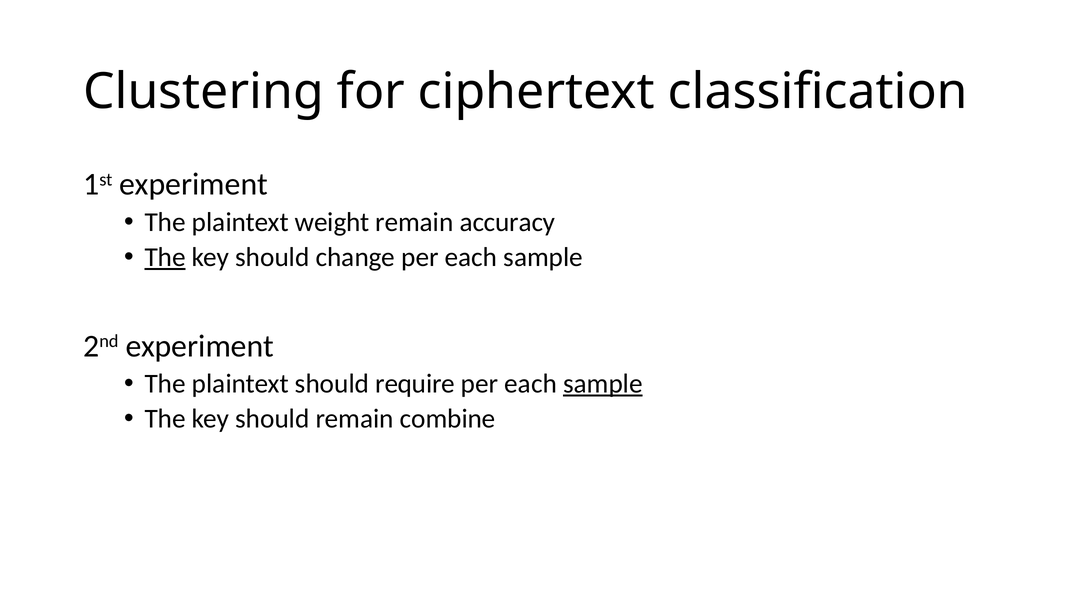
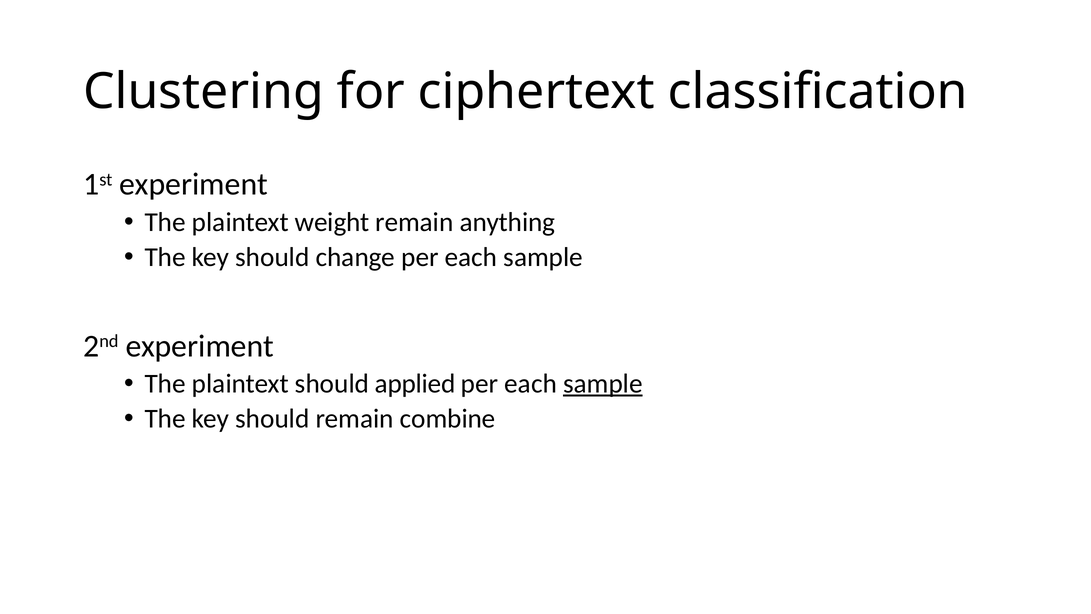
accuracy: accuracy -> anything (507, 222)
The underline: present -> none (165, 257)
require: require -> applied (415, 384)
